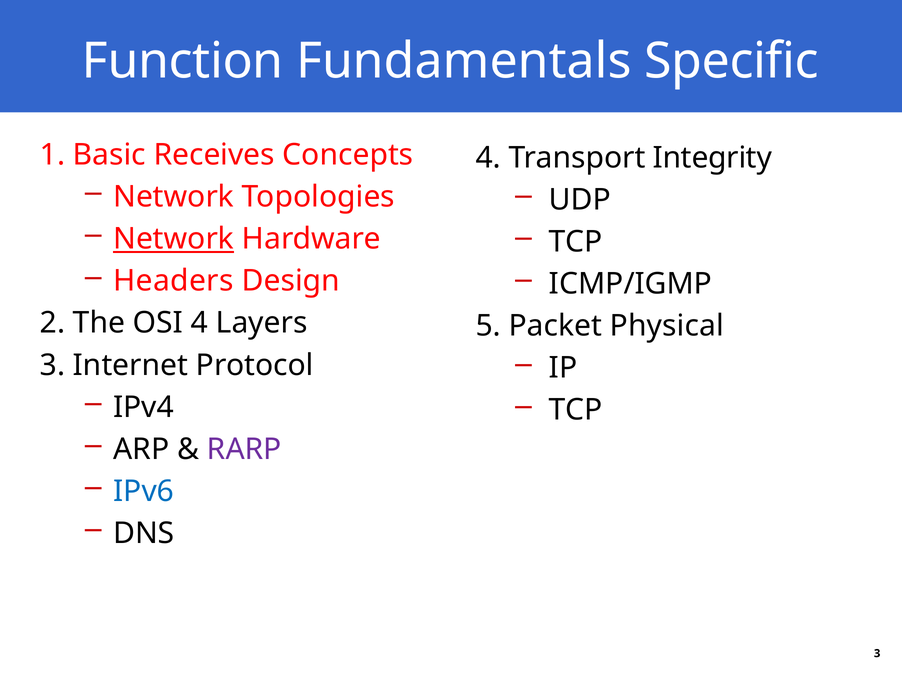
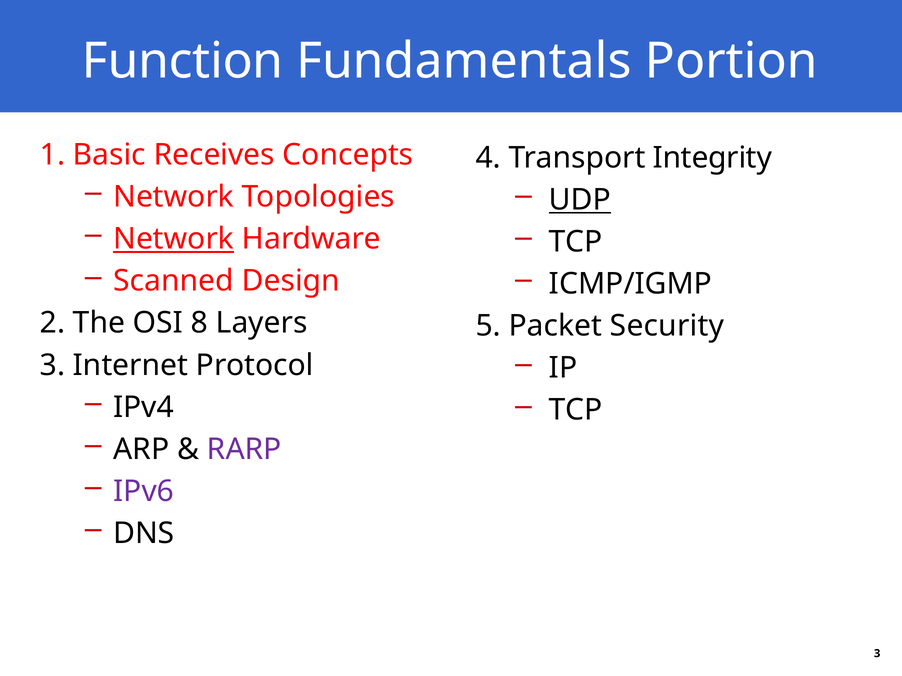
Specific: Specific -> Portion (731, 61)
UDP underline: none -> present (580, 200)
Headers: Headers -> Scanned (174, 281)
OSI 4: 4 -> 8 (200, 323)
Physical: Physical -> Security (667, 326)
IPv6 colour: blue -> purple (144, 492)
